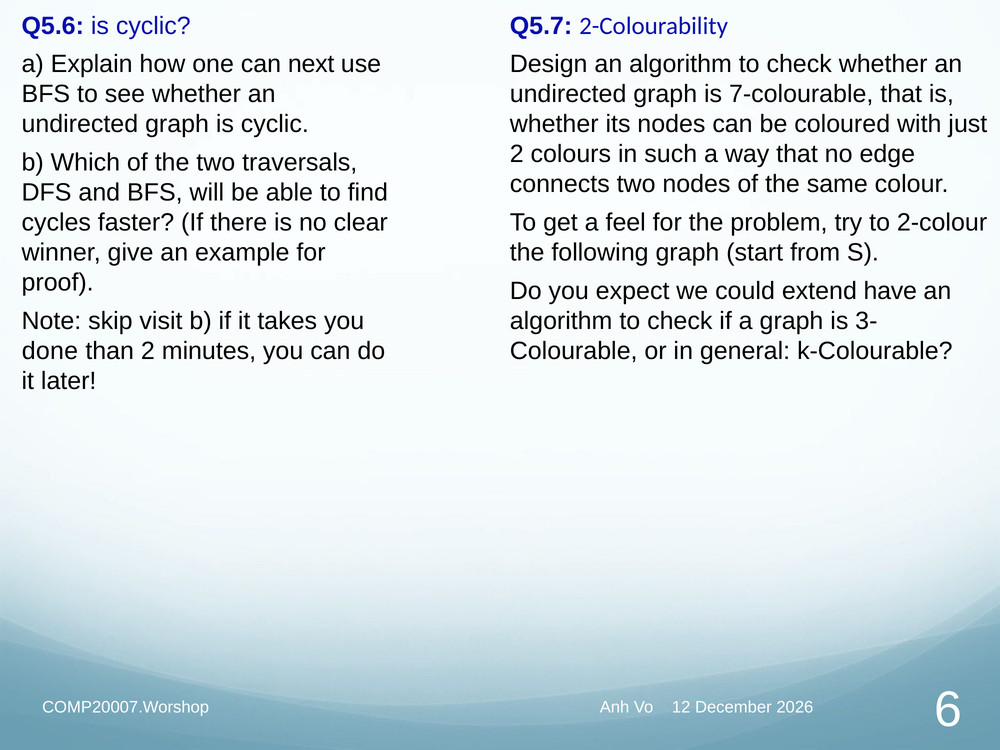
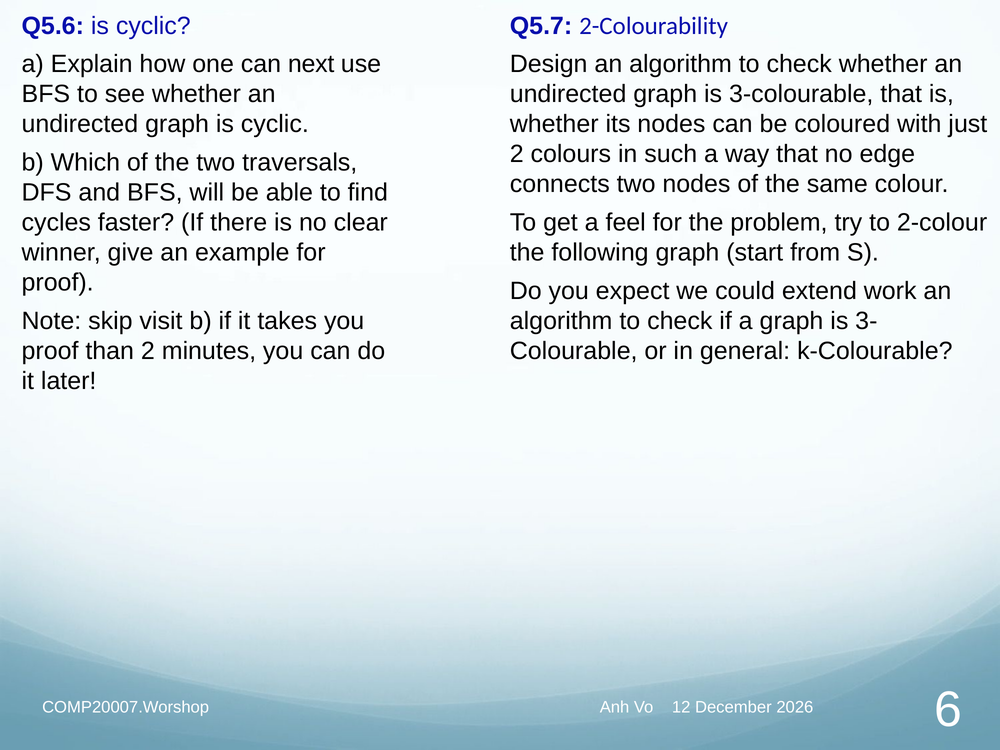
7-colourable: 7-colourable -> 3-colourable (801, 94)
have: have -> work (890, 291)
done: done -> proof (50, 351)
